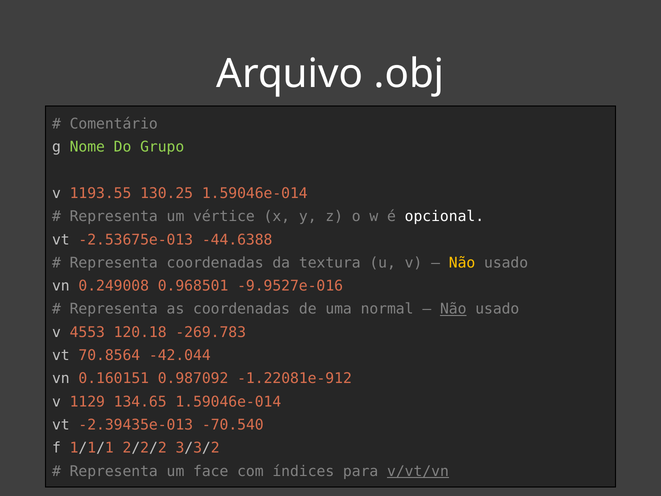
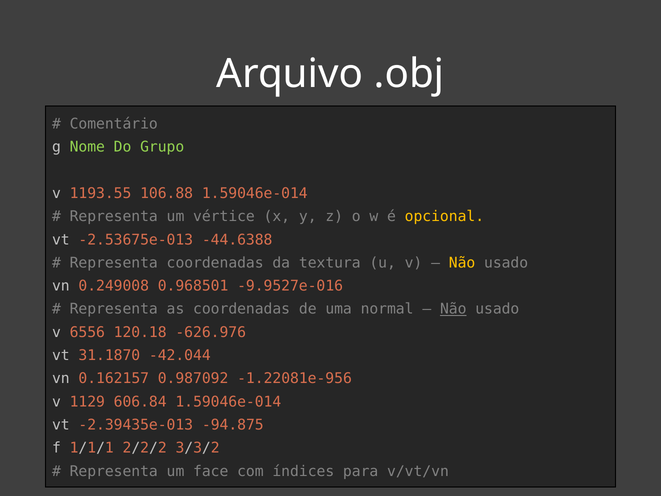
130.25: 130.25 -> 106.88 (167, 193)
opcional colour: white -> yellow (444, 216)
4553: 4553 -> 6556 (87, 332)
-269.783: -269.783 -> -626.976 (211, 332)
70.8564: 70.8564 -> 31.1870 (109, 355)
0.160151: 0.160151 -> 0.162157 (114, 378)
-1.22081e-912: -1.22081e-912 -> -1.22081e-956 (295, 378)
134.65: 134.65 -> 606.84 (140, 402)
-70.540: -70.540 -> -94.875 (233, 425)
v/vt/vn underline: present -> none (418, 471)
